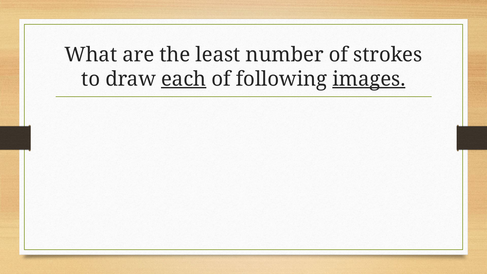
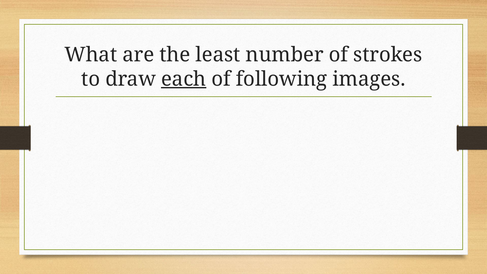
images underline: present -> none (369, 79)
